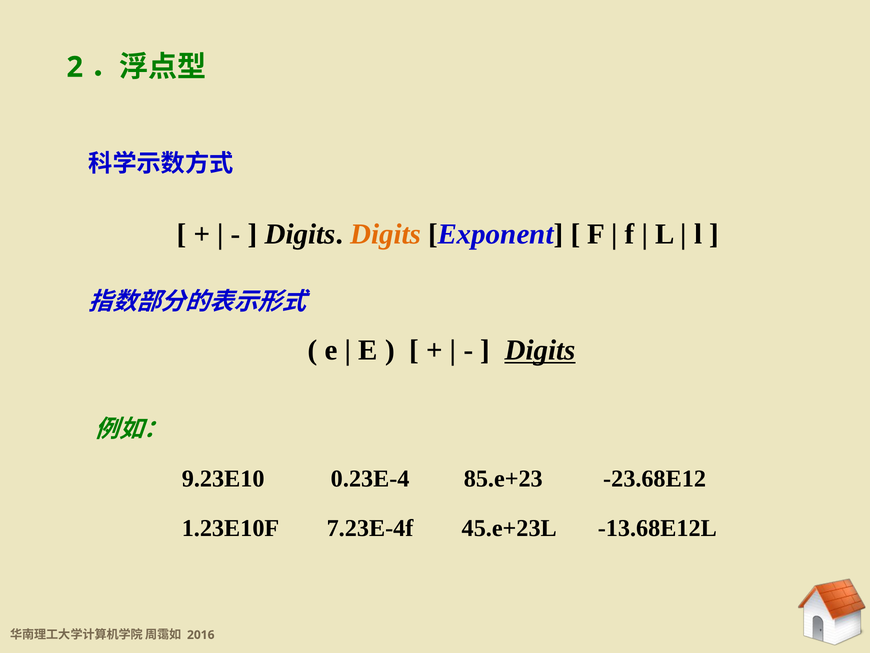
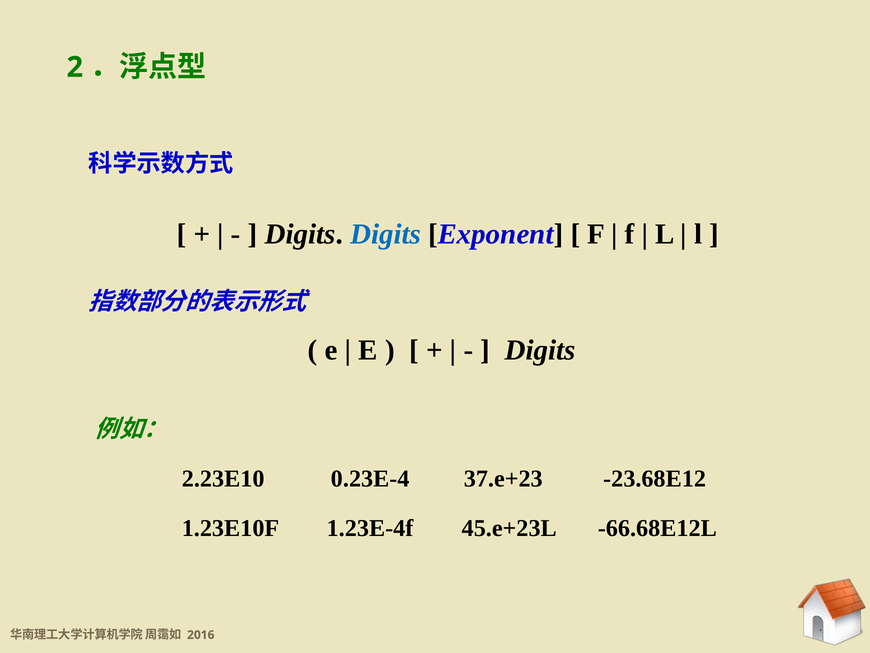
Digits colour: orange -> blue (386, 234)
Digits underline: present -> none (540, 350)
9.23E10: 9.23E10 -> 2.23E10 (223, 478)
85.e+23: 85.e+23 -> 37.e+23 (503, 478)
7.23E-4f: 7.23E-4f -> 1.23E-4f (370, 528)
-13.68E12L: -13.68E12L -> -66.68E12L (657, 528)
